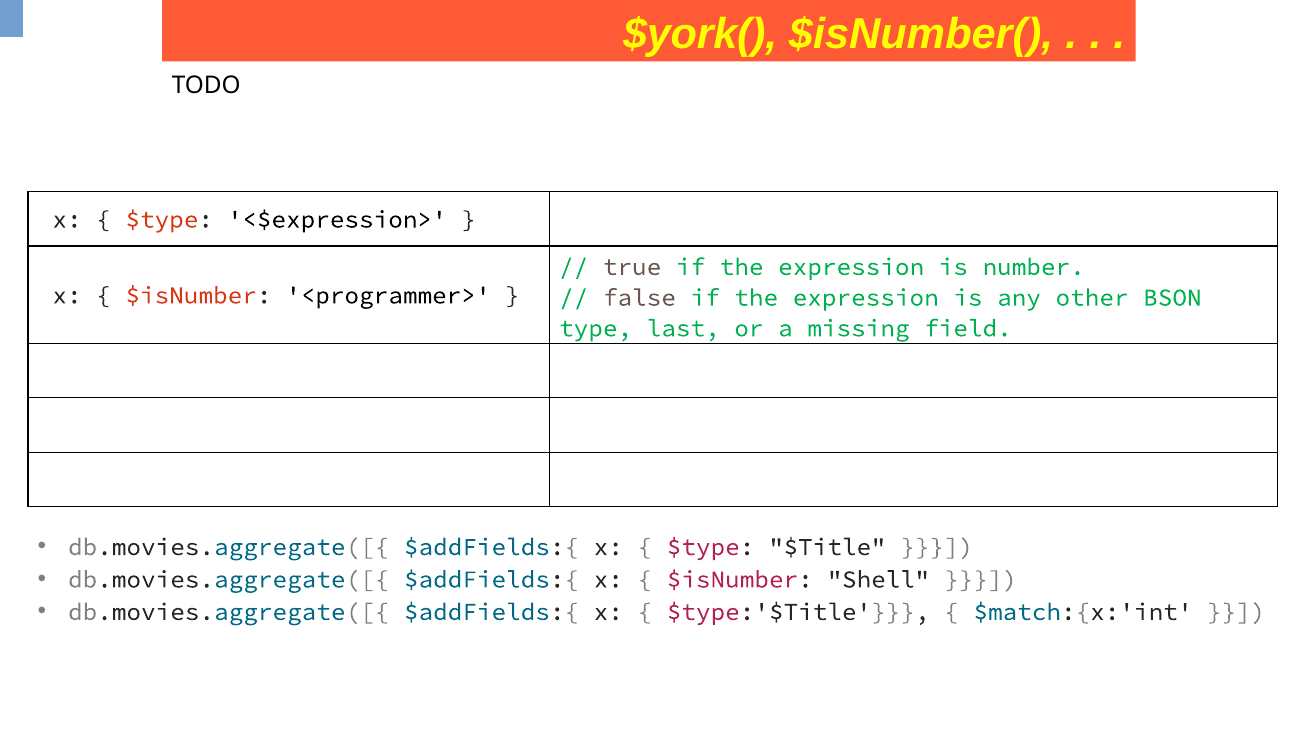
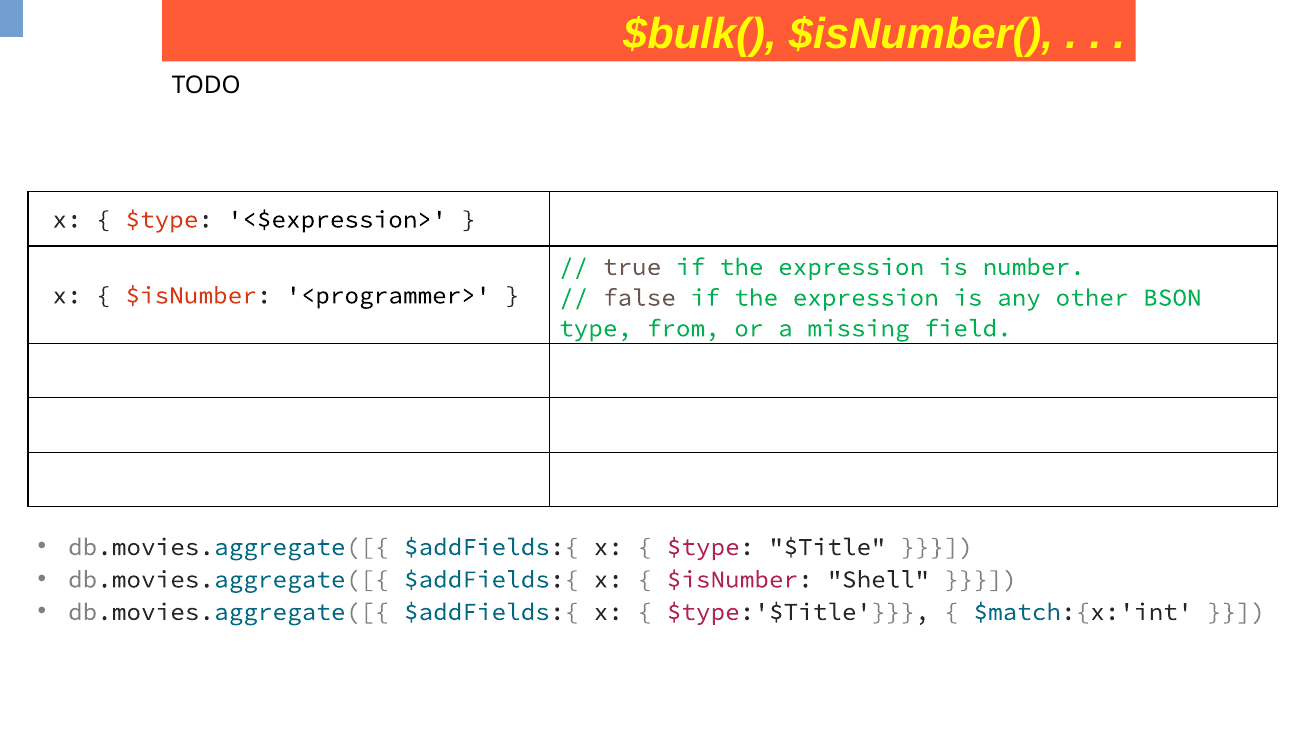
$york(: $york( -> $bulk( (700, 34)
last: last -> from (683, 328)
